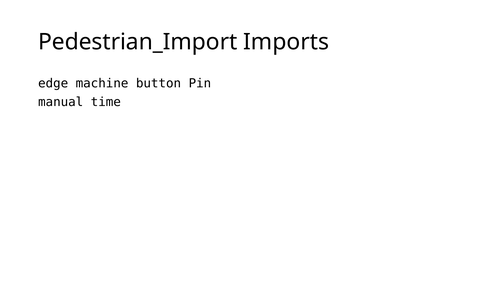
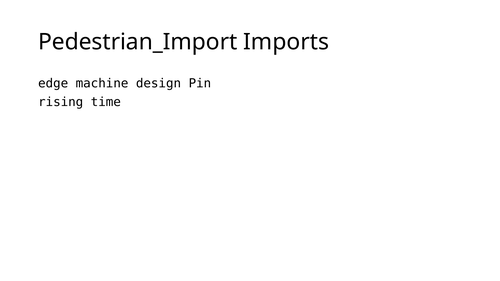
button: button -> design (158, 83)
manual: manual -> rising (61, 102)
